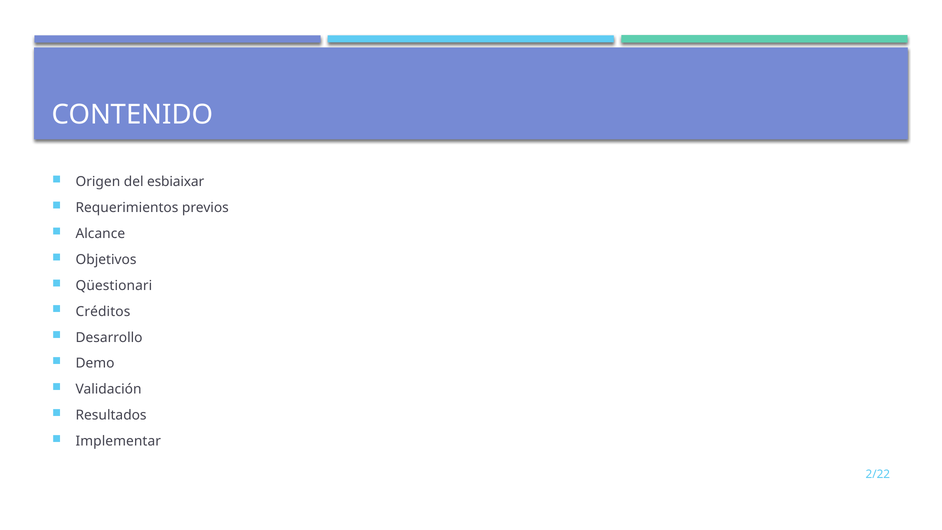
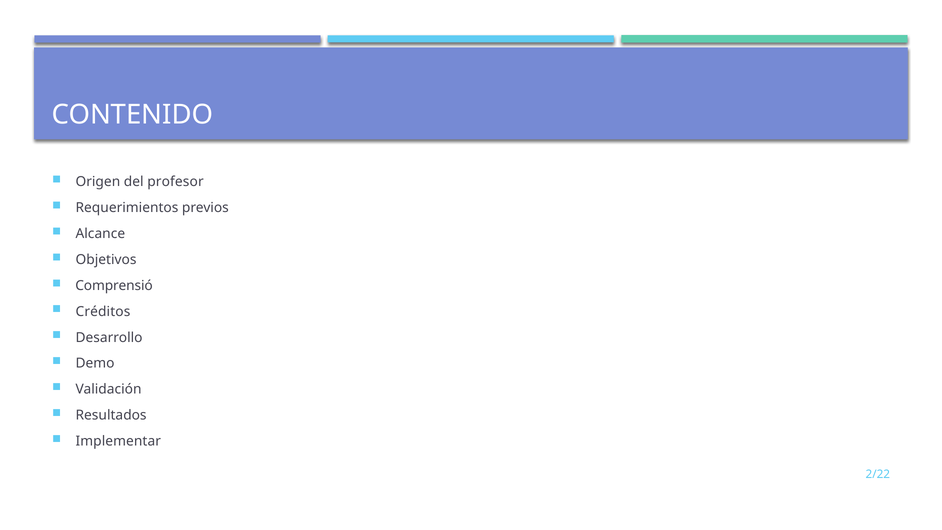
esbiaixar: esbiaixar -> profesor (175, 182)
Qüestionari: Qüestionari -> Comprensió (114, 286)
